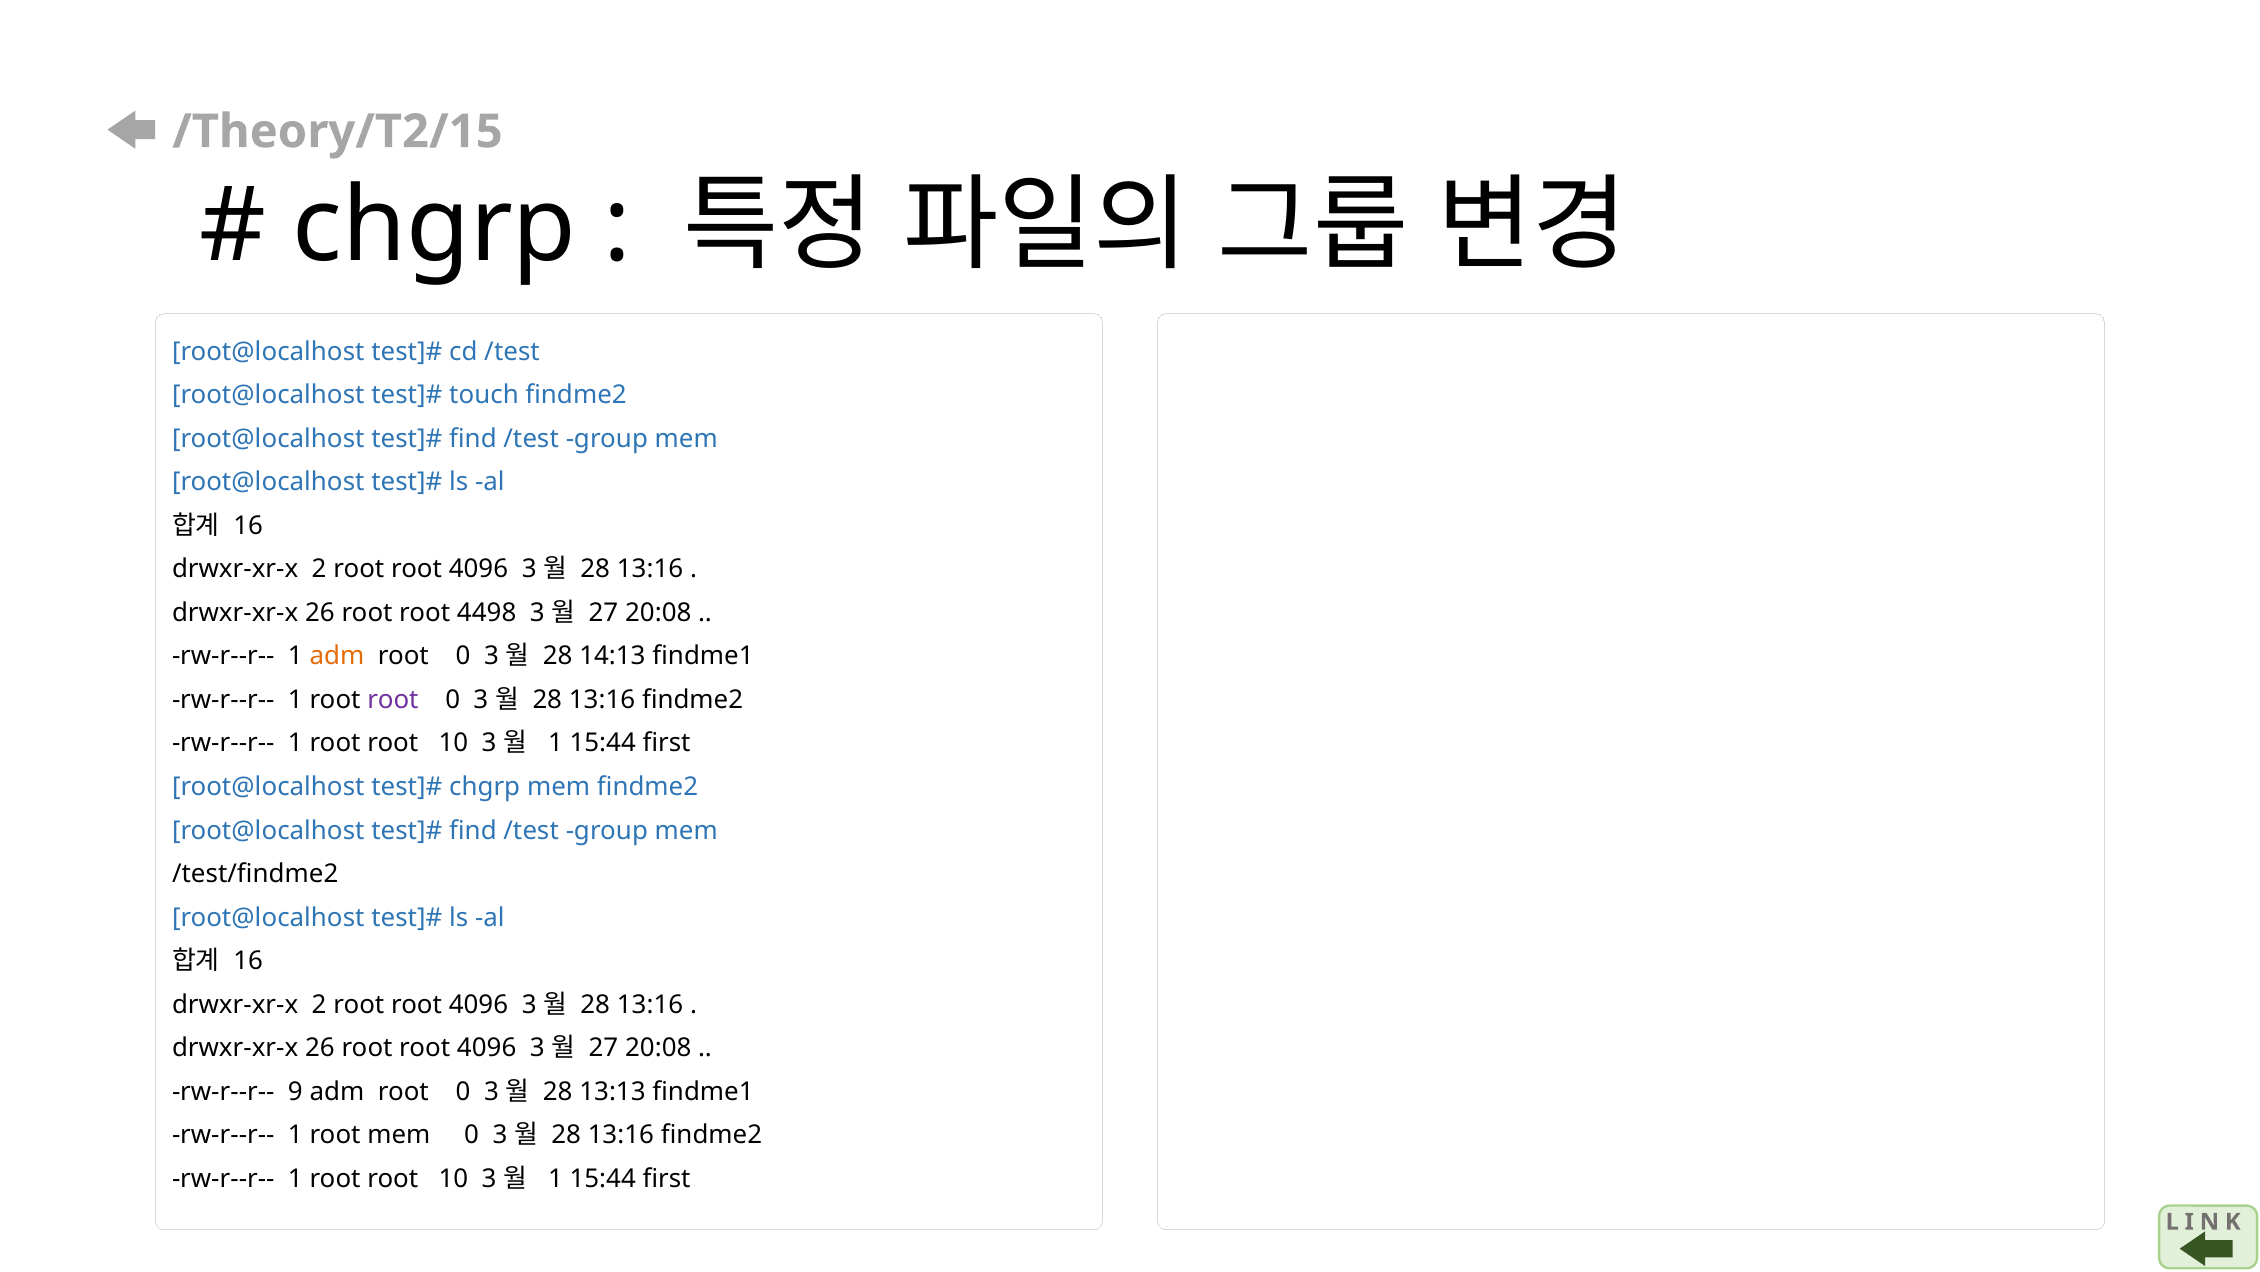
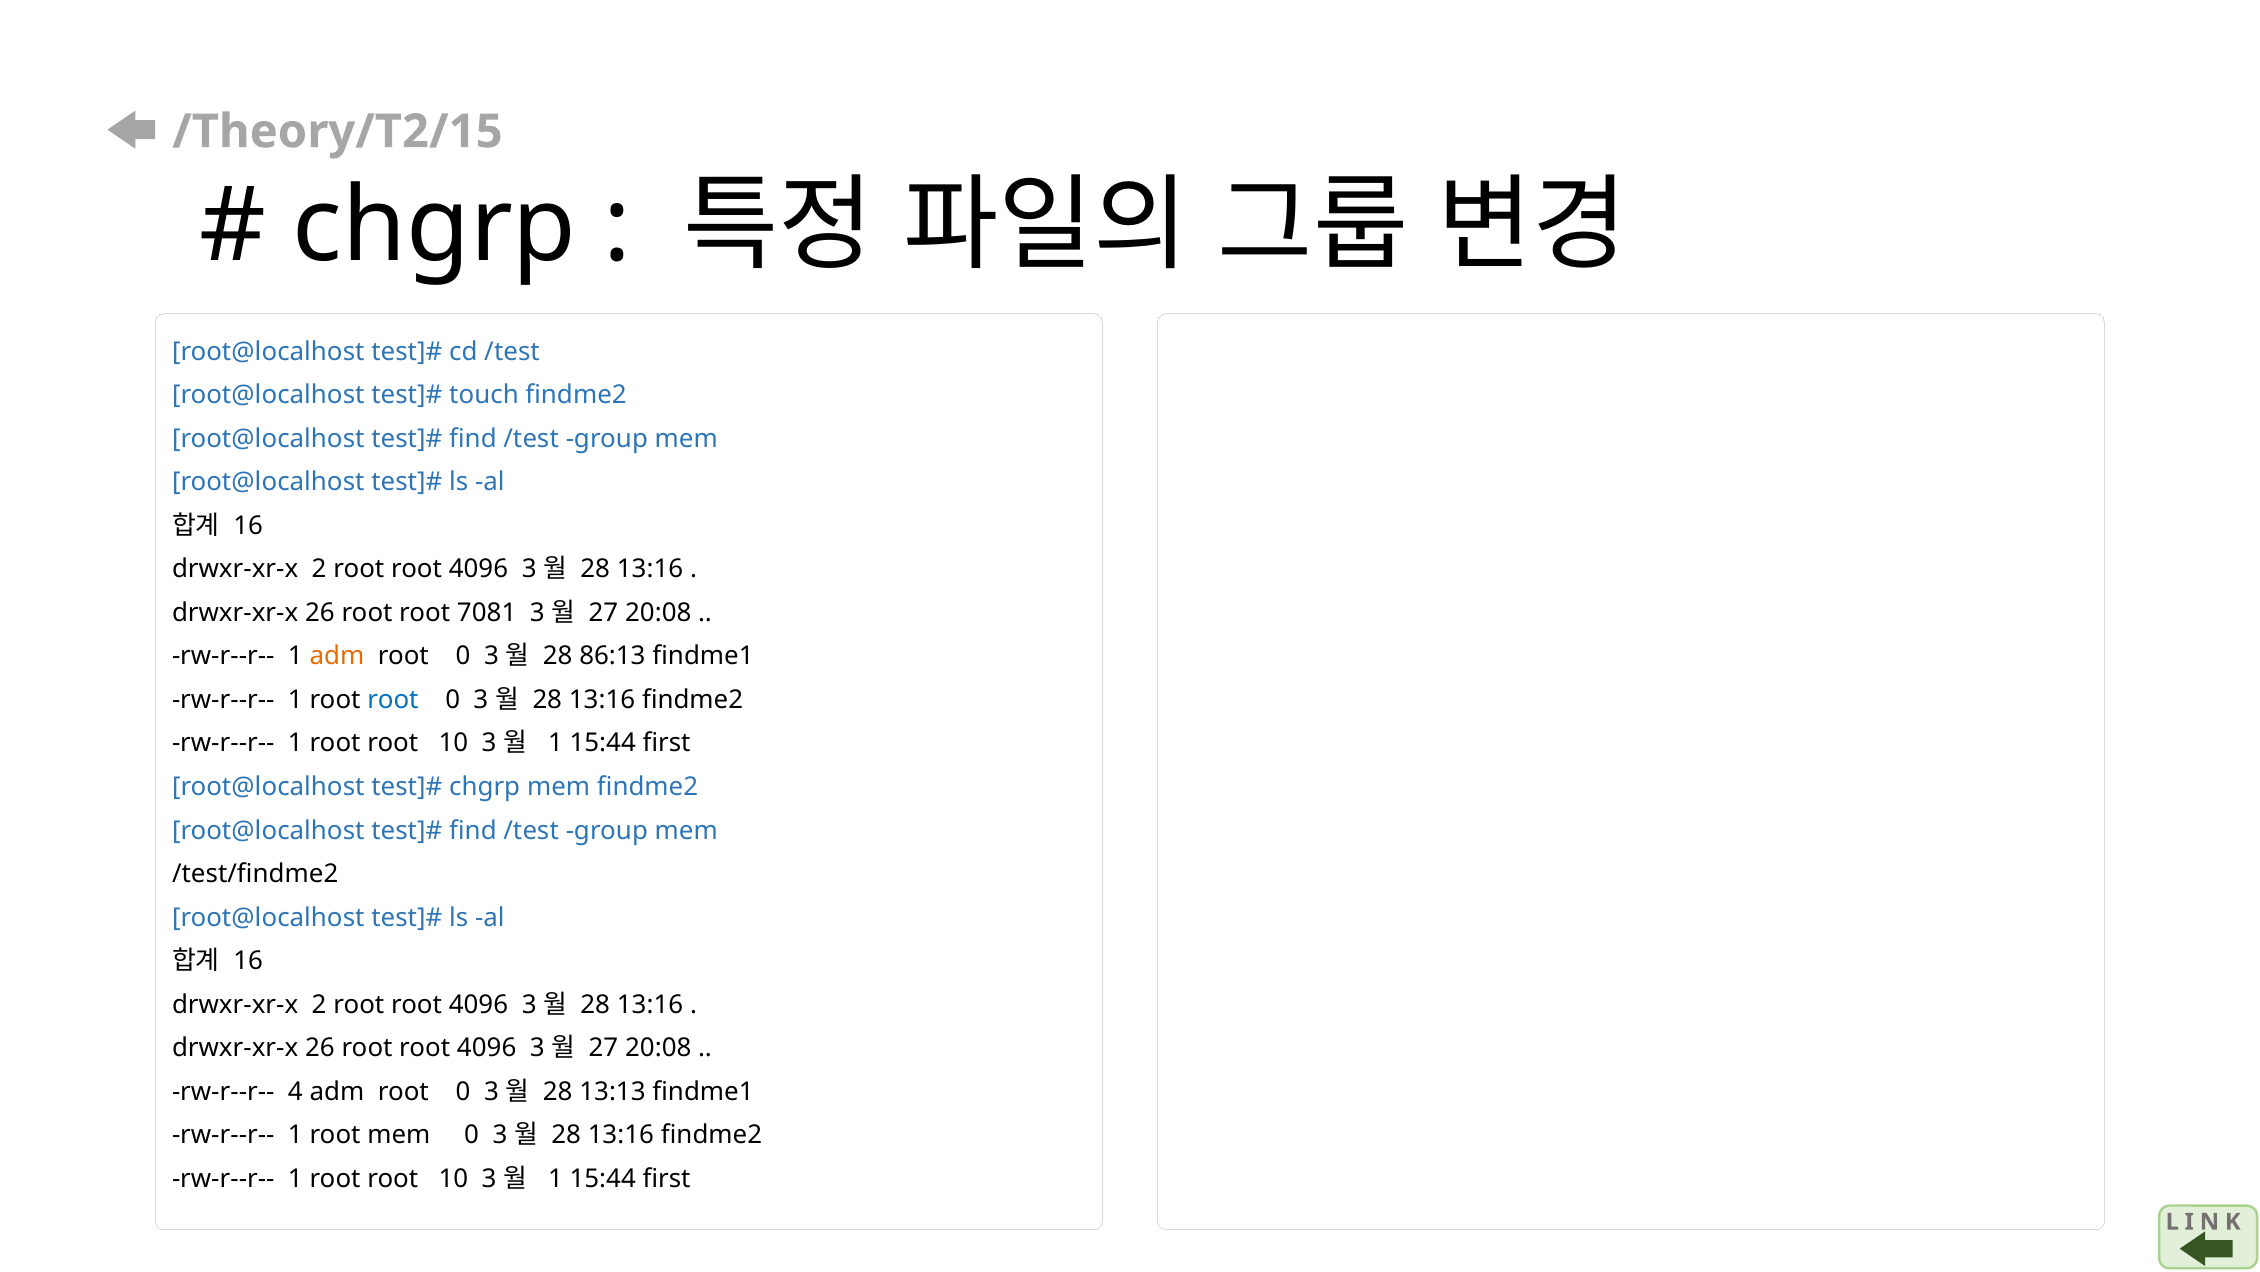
4498: 4498 -> 7081 (487, 612)
14:13: 14:13 -> 86:13 (612, 656)
root colour: purple -> blue (393, 699)
9: 9 -> 4 (295, 1091)
